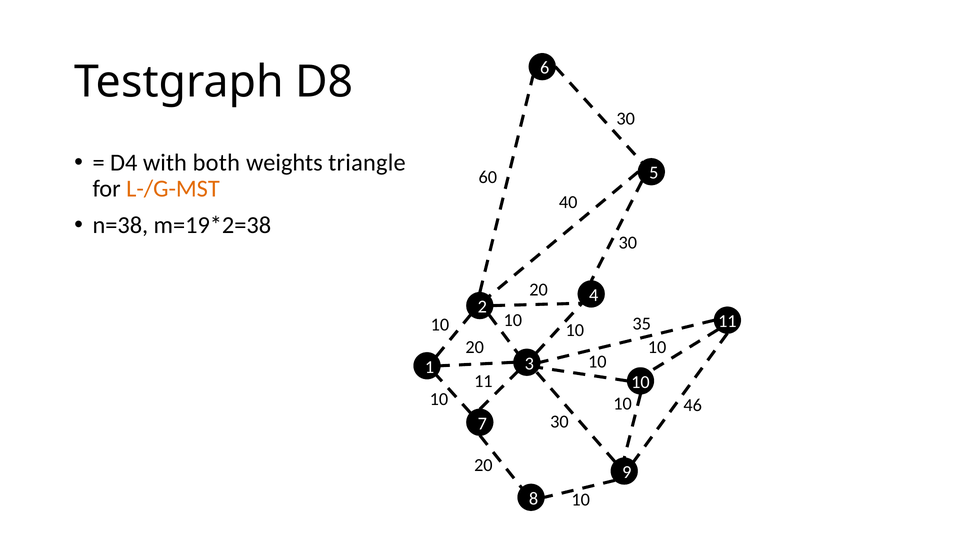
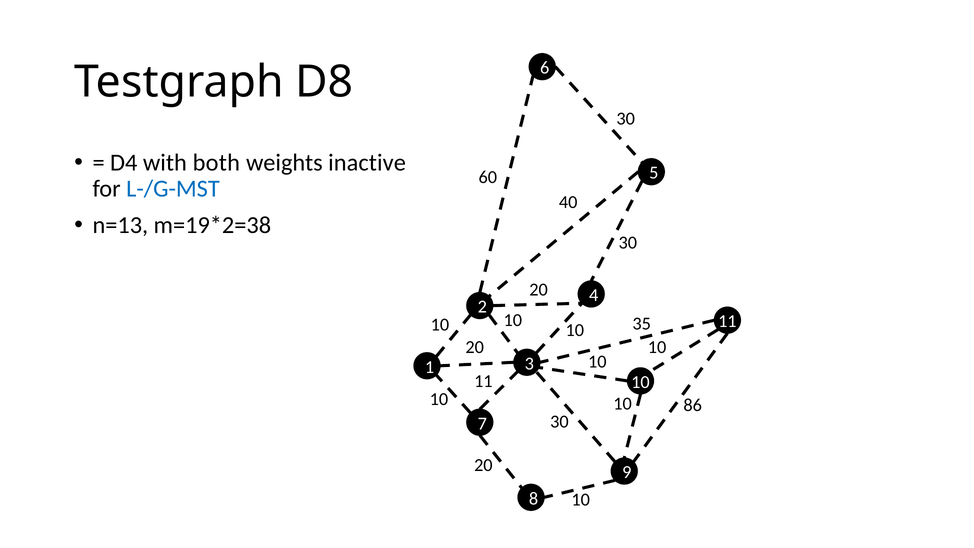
triangle: triangle -> inactive (367, 163)
L-/G-MST colour: orange -> blue (173, 189)
n=38: n=38 -> n=13 (120, 225)
46: 46 -> 86 (693, 405)
